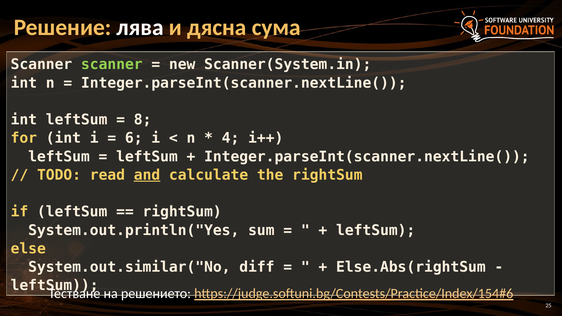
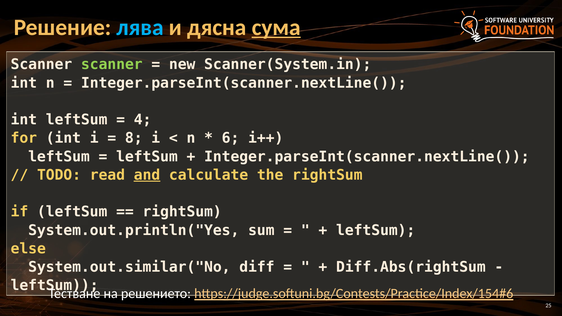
лява colour: white -> light blue (140, 27)
сума underline: none -> present (276, 27)
8: 8 -> 4 (143, 120)
6: 6 -> 8 (134, 138)
4: 4 -> 6 (231, 138)
Else.Abs(rightSum: Else.Abs(rightSum -> Diff.Abs(rightSum (411, 267)
